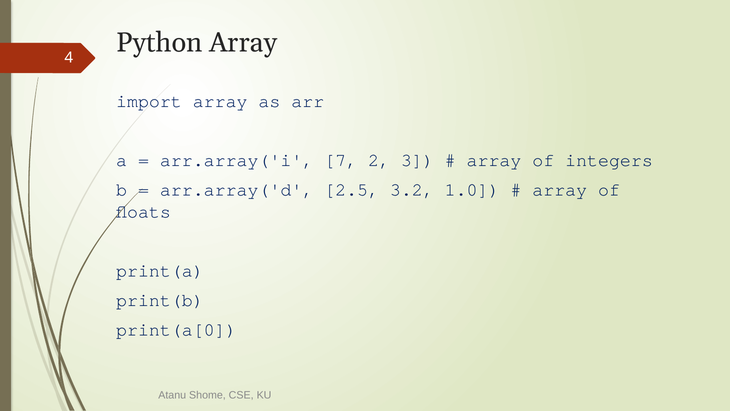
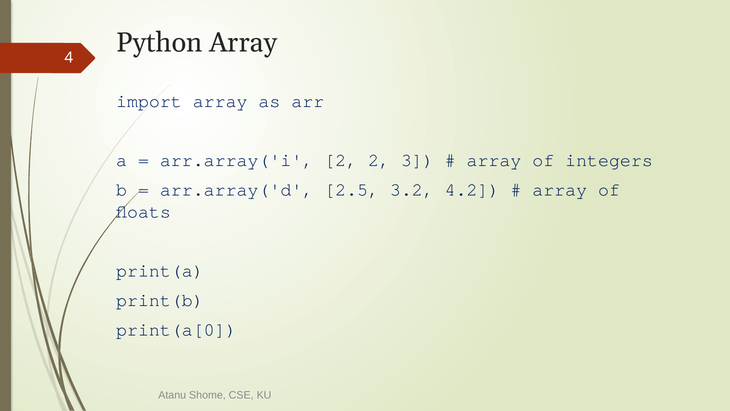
arr.array('i 7: 7 -> 2 (341, 160)
1.0: 1.0 -> 4.2 (472, 190)
